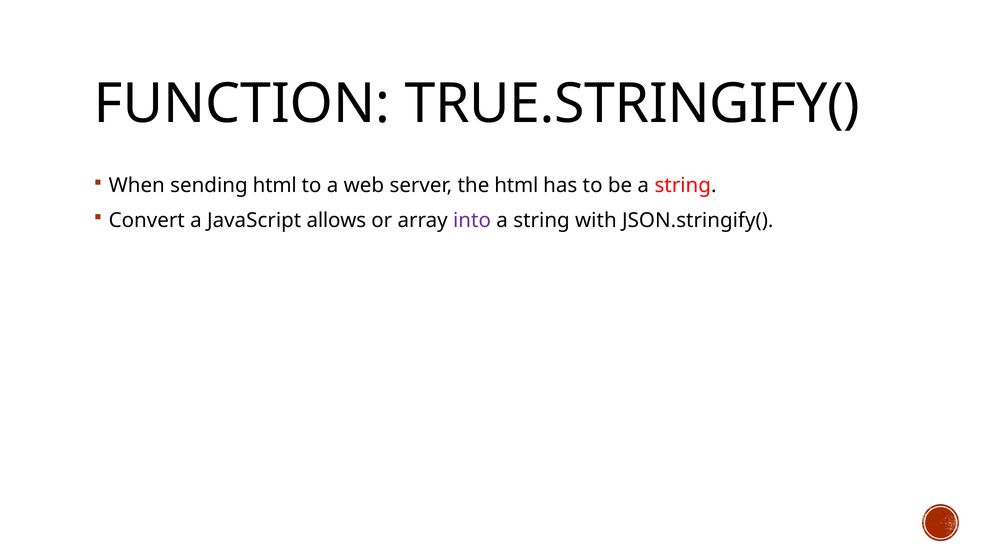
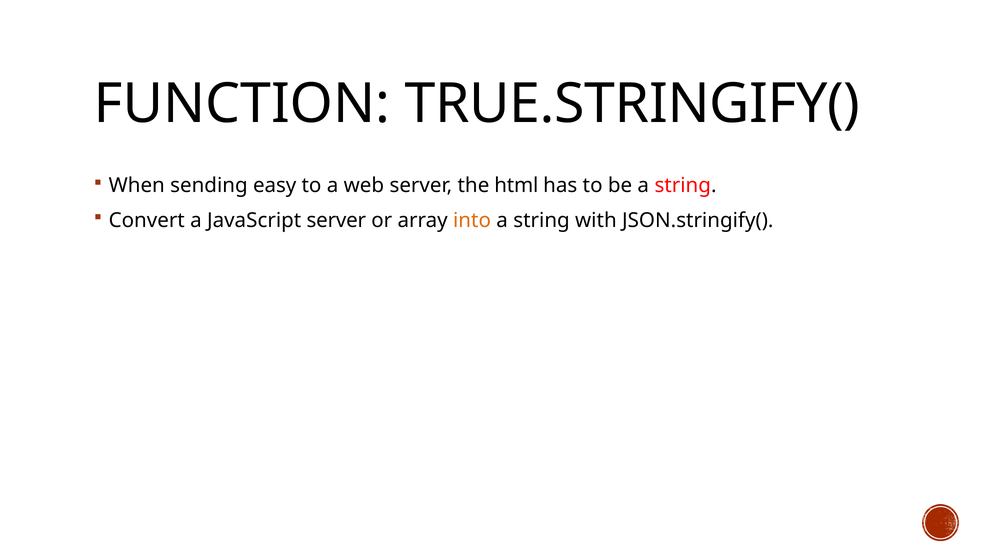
sending html: html -> easy (275, 186)
JavaScript allows: allows -> server (336, 220)
into colour: purple -> orange (472, 220)
